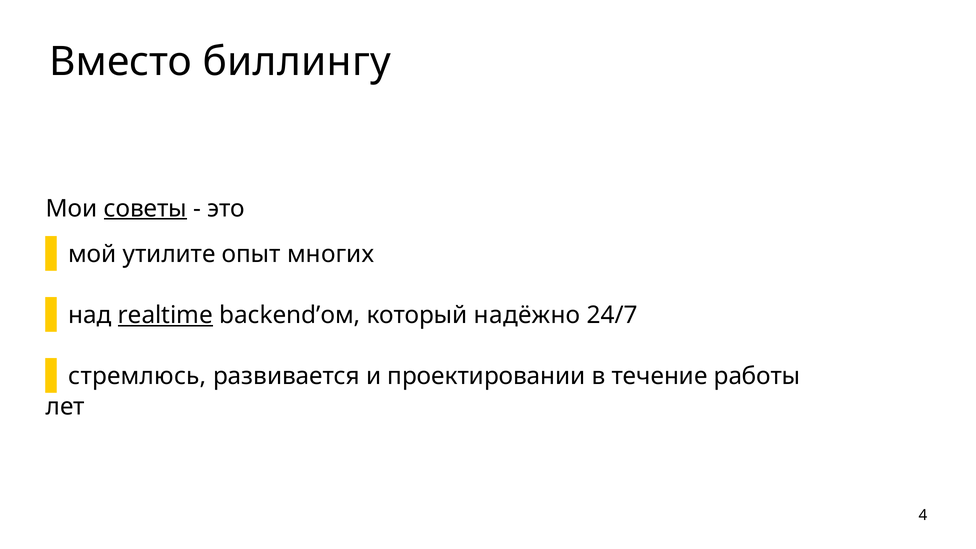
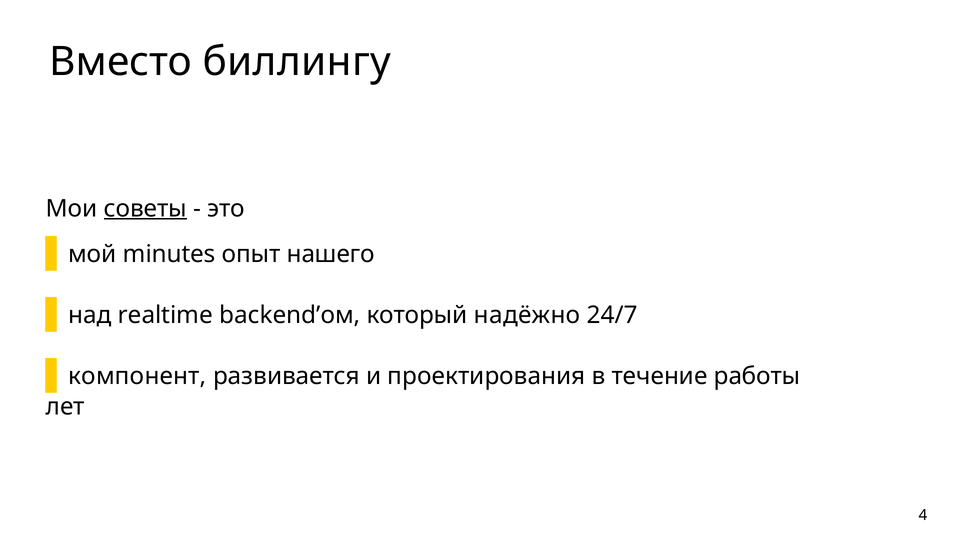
утилите: утилите -> minutes (169, 254)
многих: многих -> нашего (331, 254)
realtime underline: present -> none (165, 315)
стремлюсь: стремлюсь -> компонент (137, 376)
проектировании: проектировании -> проектирования (486, 376)
